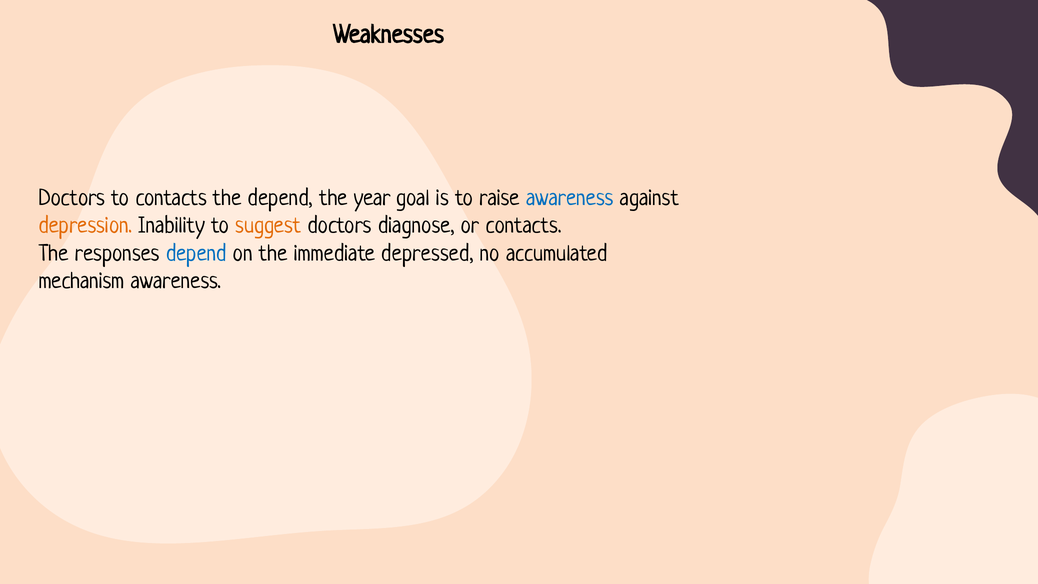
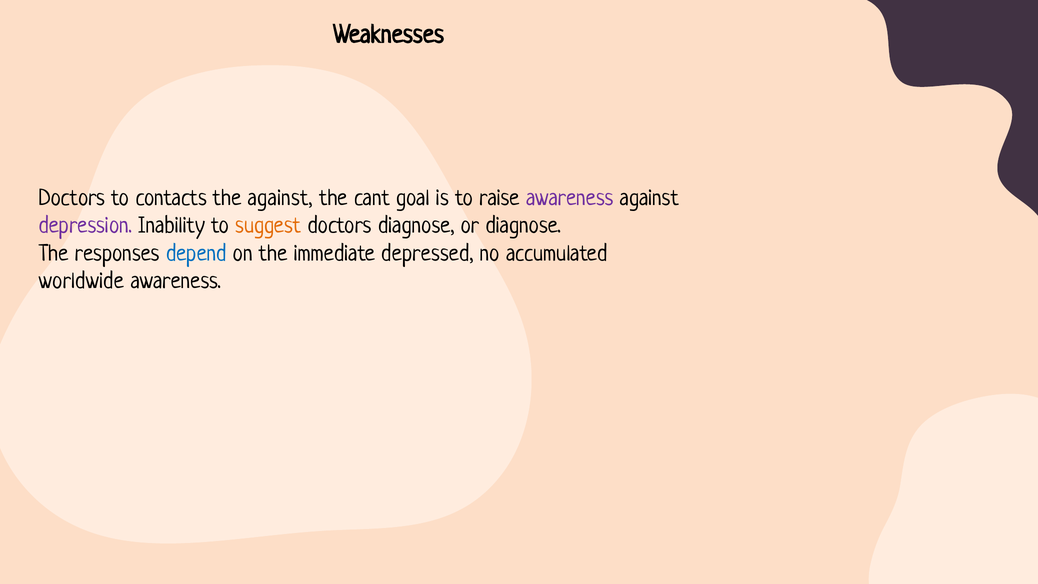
the depend: depend -> against (280, 198)
year: year -> cant (372, 198)
awareness colour: blue -> purple (570, 198)
depression colour: orange -> purple (85, 225)
or contacts: contacts -> diagnose (523, 225)
mechanism: mechanism -> worldwide (81, 281)
